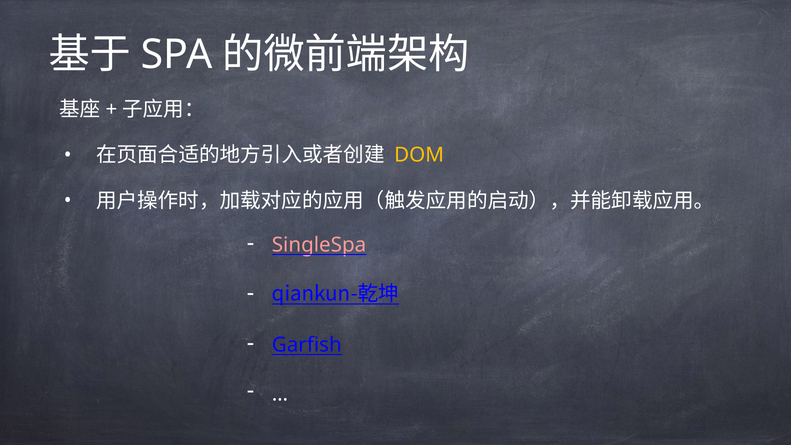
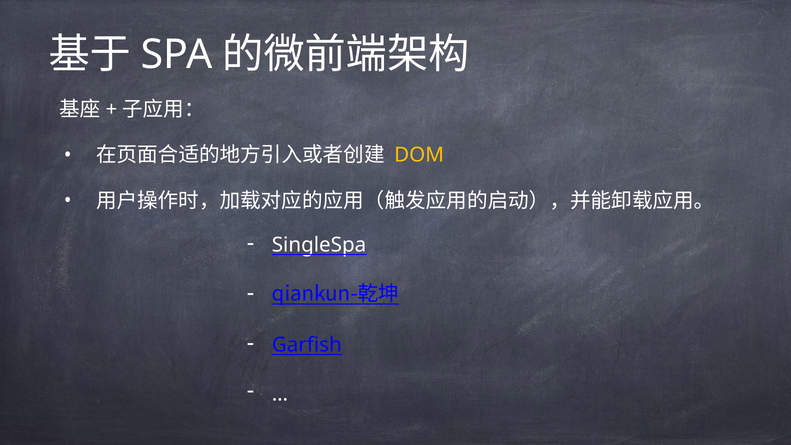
SingleSpa colour: pink -> white (319, 245)
